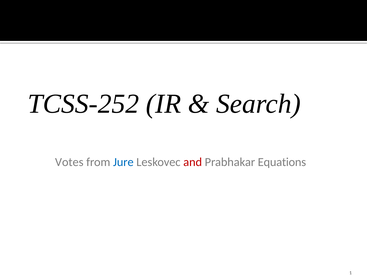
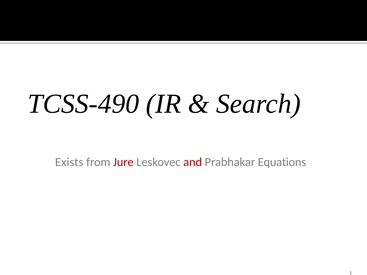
TCSS-252: TCSS-252 -> TCSS-490 (83, 104)
Votes: Votes -> Exists (69, 162)
Jure colour: blue -> red (123, 162)
